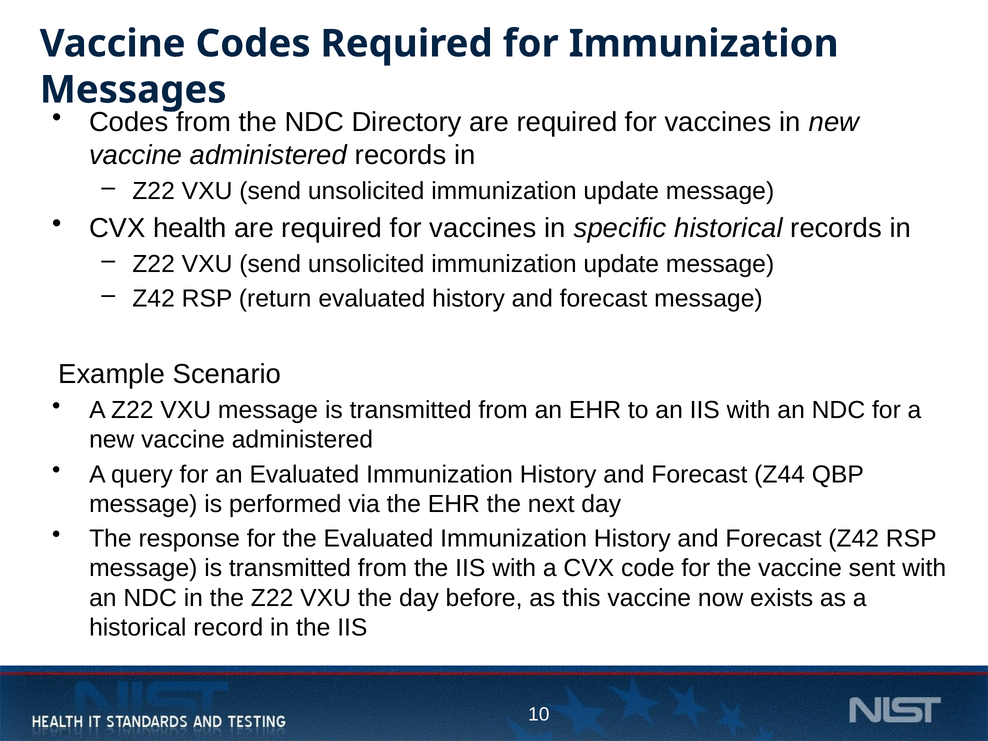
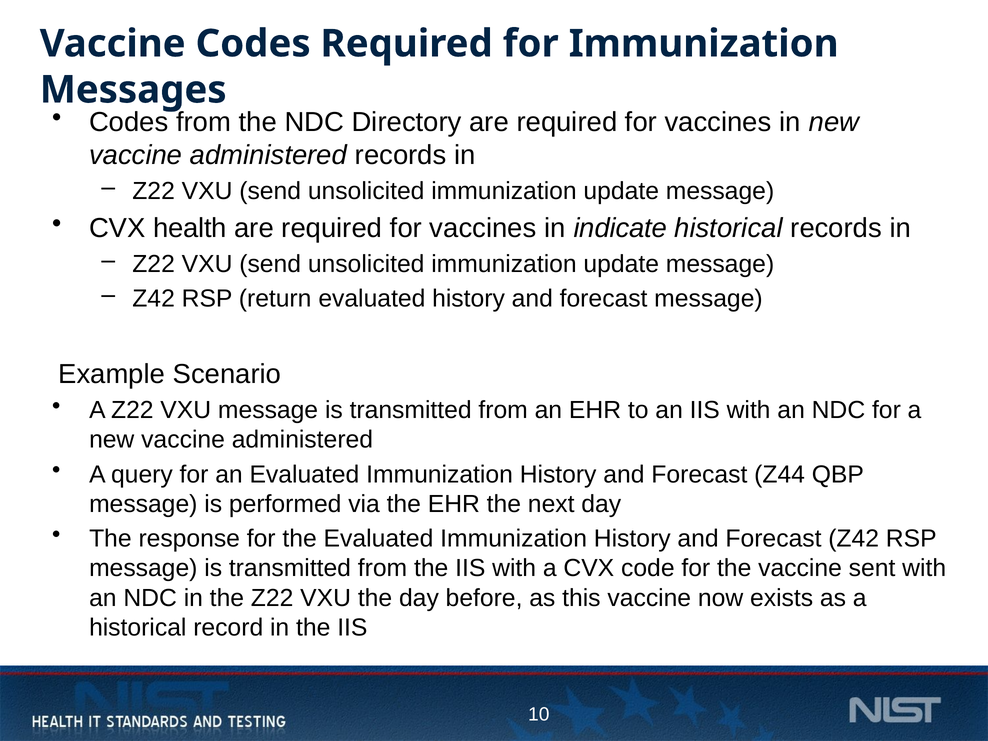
specific: specific -> indicate (620, 228)
